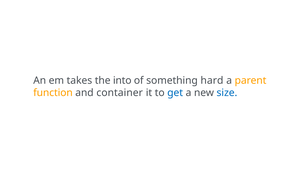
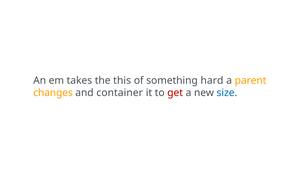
into: into -> this (122, 81)
function: function -> changes (53, 93)
get colour: blue -> red (175, 93)
